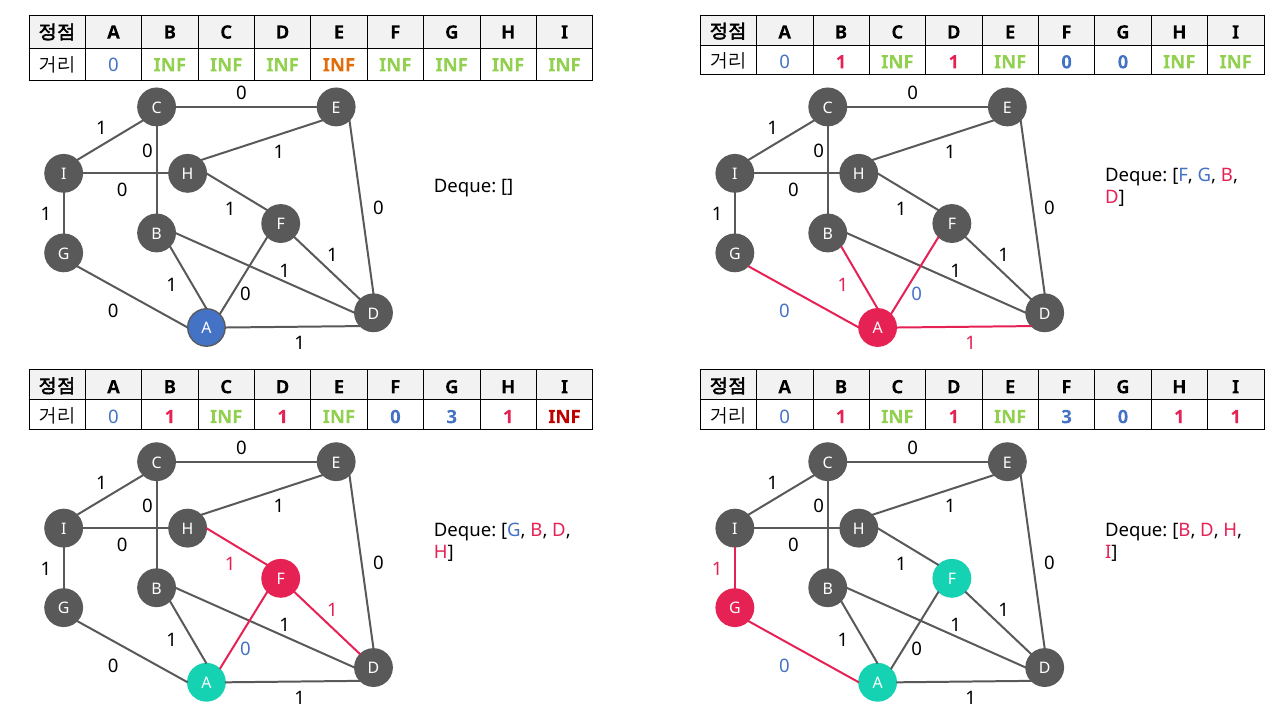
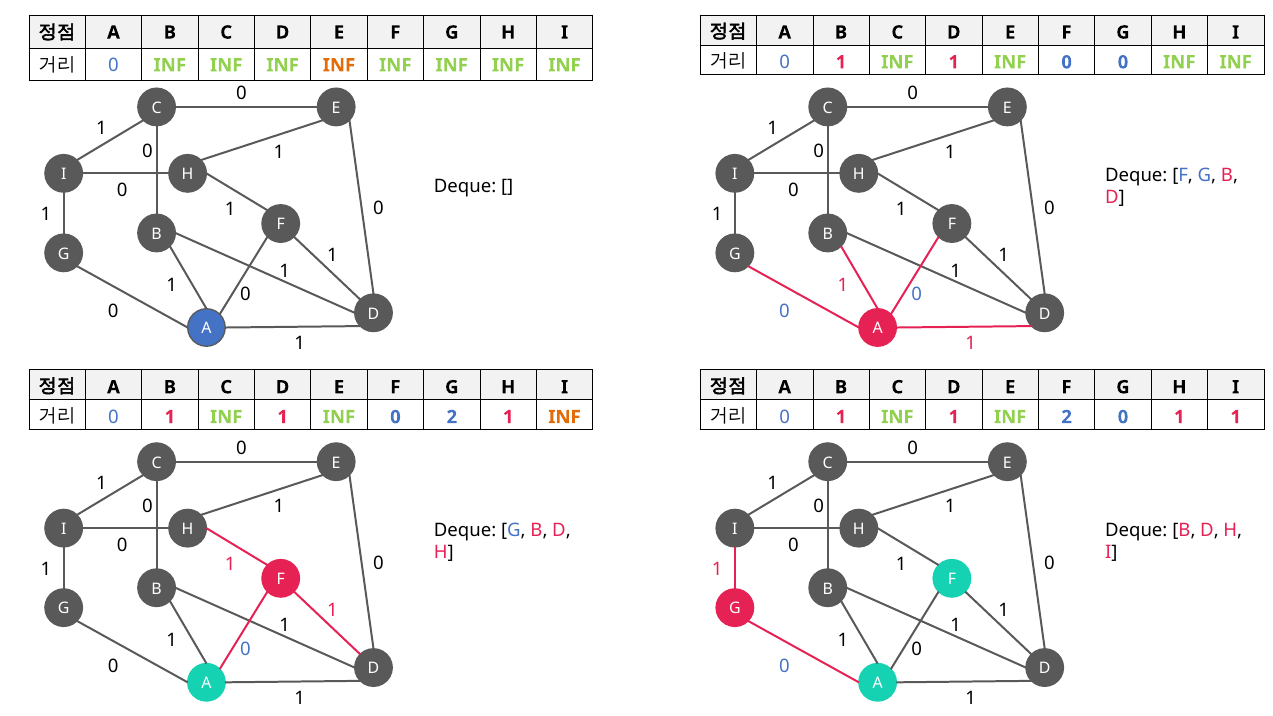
0 3: 3 -> 2 (452, 417)
INF colour: red -> orange (565, 417)
INF 3: 3 -> 2 (1067, 417)
